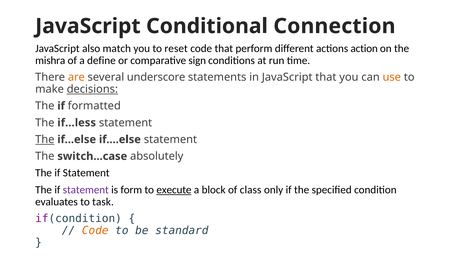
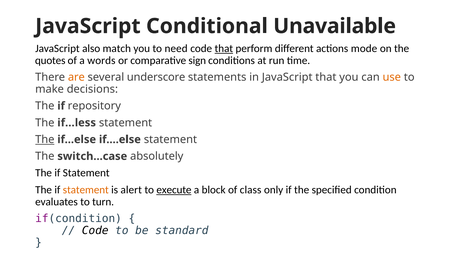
Connection: Connection -> Unavailable (335, 26)
reset: reset -> need (176, 48)
that underline: none -> present (224, 48)
action: action -> mode (364, 48)
mishra: mishra -> quotes (50, 60)
define: define -> words (101, 60)
decisions underline: present -> none (92, 89)
formatted: formatted -> repository (94, 106)
statement colour: purple -> orange (86, 190)
form: form -> alert (131, 190)
task: task -> turn (103, 202)
Code colour: orange -> black (95, 230)
